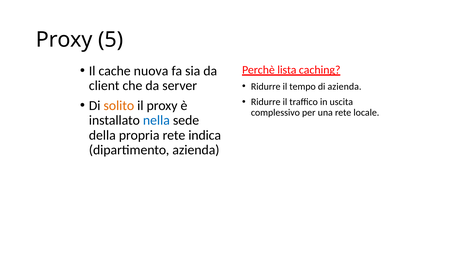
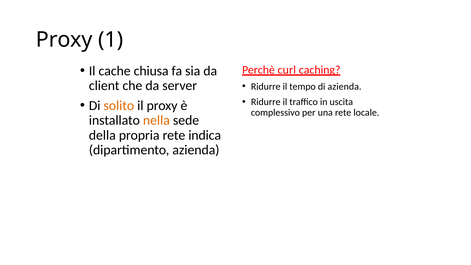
5: 5 -> 1 (111, 40)
nuova: nuova -> chiusa (151, 71)
lista: lista -> curl (287, 70)
nella colour: blue -> orange (156, 120)
